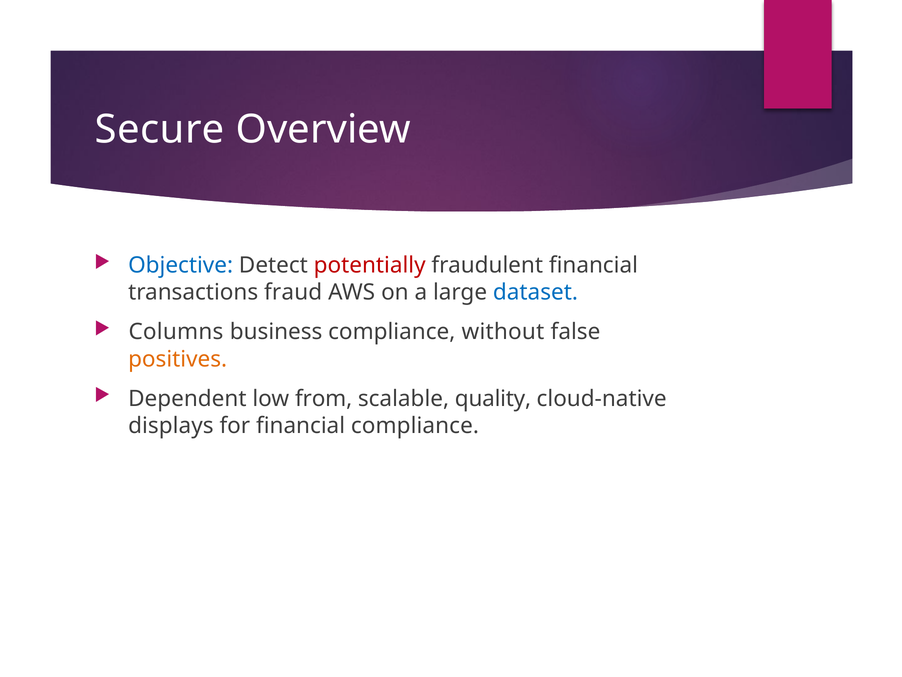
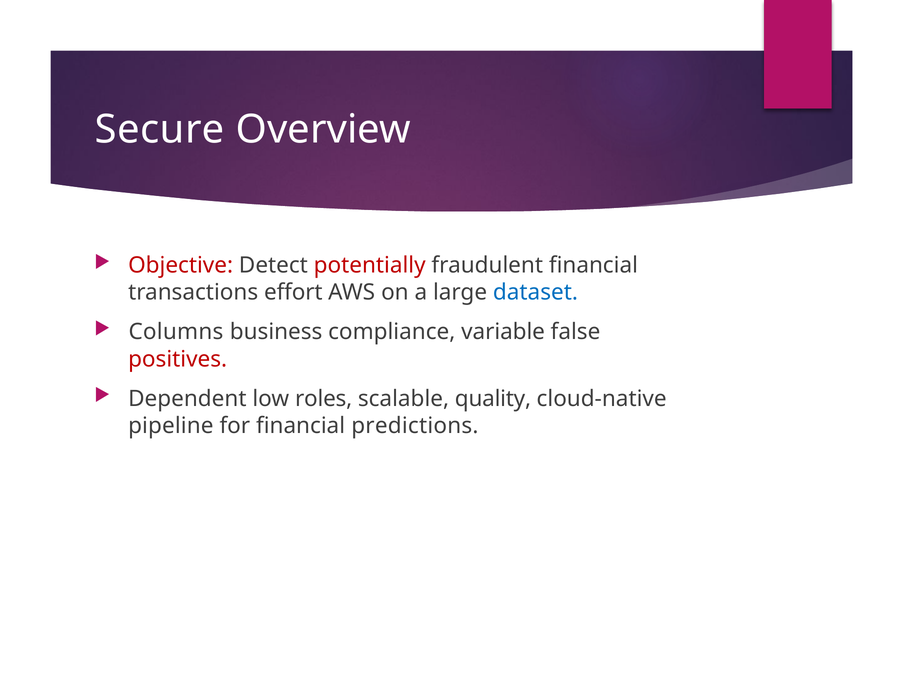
Objective colour: blue -> red (181, 265)
fraud: fraud -> effort (293, 292)
without: without -> variable (503, 332)
positives colour: orange -> red (178, 359)
from: from -> roles (324, 398)
displays: displays -> pipeline (171, 426)
financial compliance: compliance -> predictions (415, 426)
